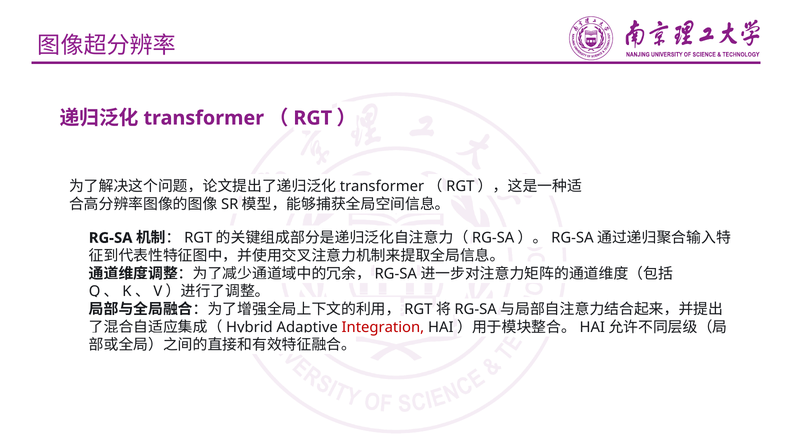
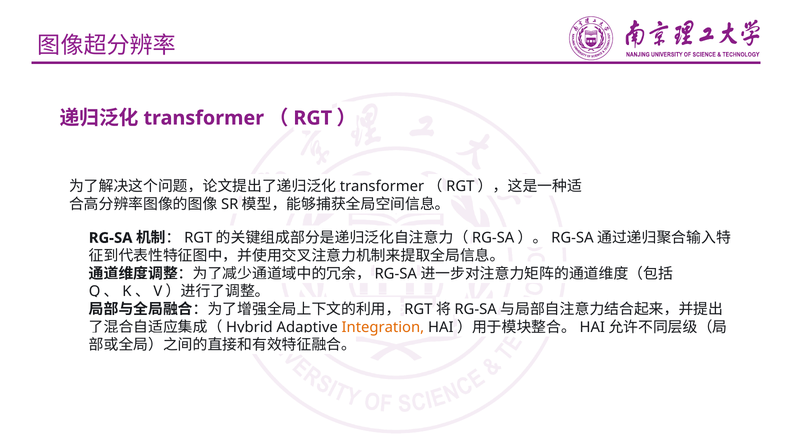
Integration colour: red -> orange (383, 327)
